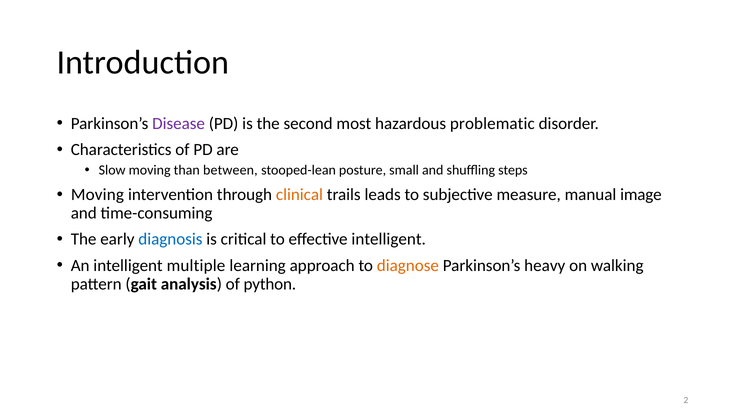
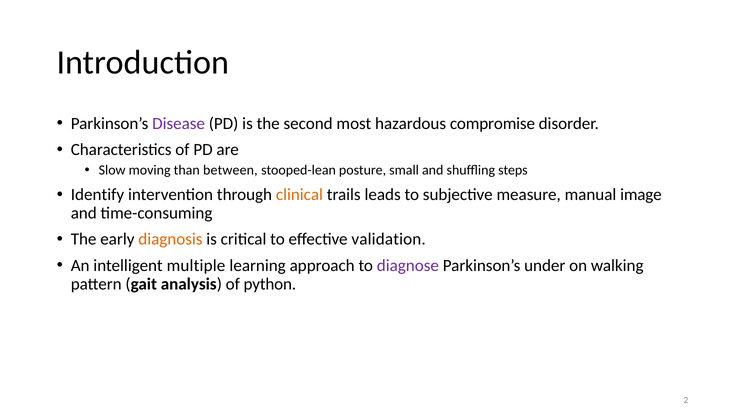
problematic: problematic -> compromise (492, 123)
Moving: Moving -> Identify (97, 195)
diagnosis colour: blue -> orange (170, 239)
effective intelligent: intelligent -> validation (389, 239)
diagnose colour: orange -> purple (408, 266)
heavy: heavy -> under (545, 266)
